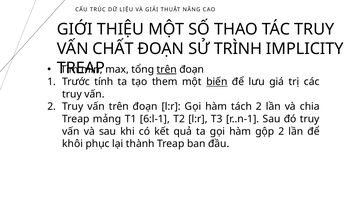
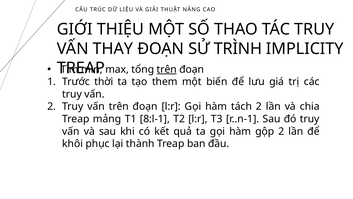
CHẤT: CHẤT -> THAY (113, 49)
tính: tính -> thời (104, 82)
biến underline: present -> none (217, 82)
6:l-1: 6:l-1 -> 8:l-1 (155, 119)
